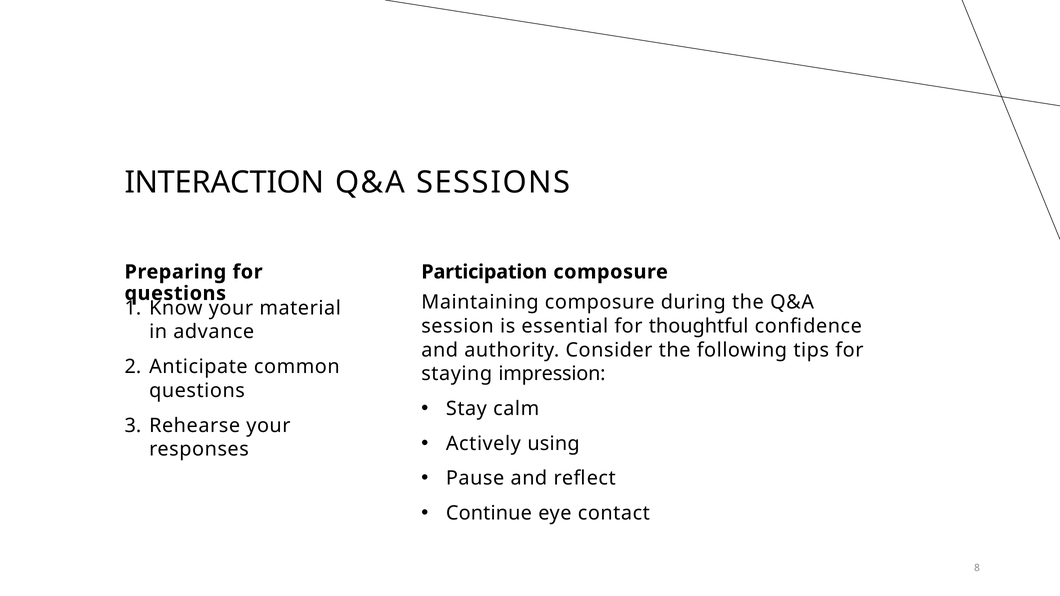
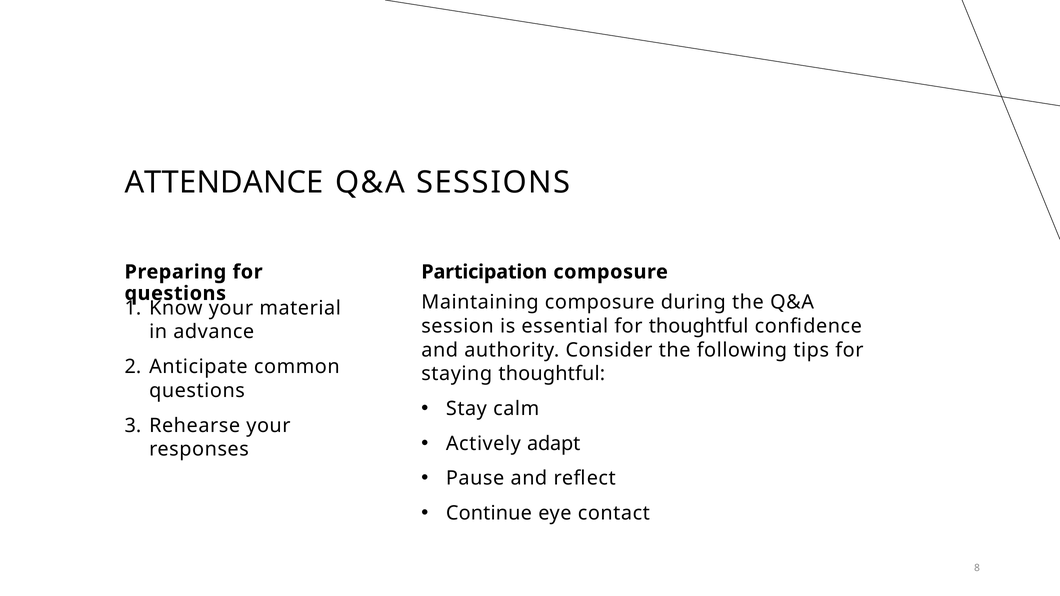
INTERACTION: INTERACTION -> ATTENDANCE (224, 183)
staying impression: impression -> thoughtful (552, 374)
using: using -> adapt (554, 444)
